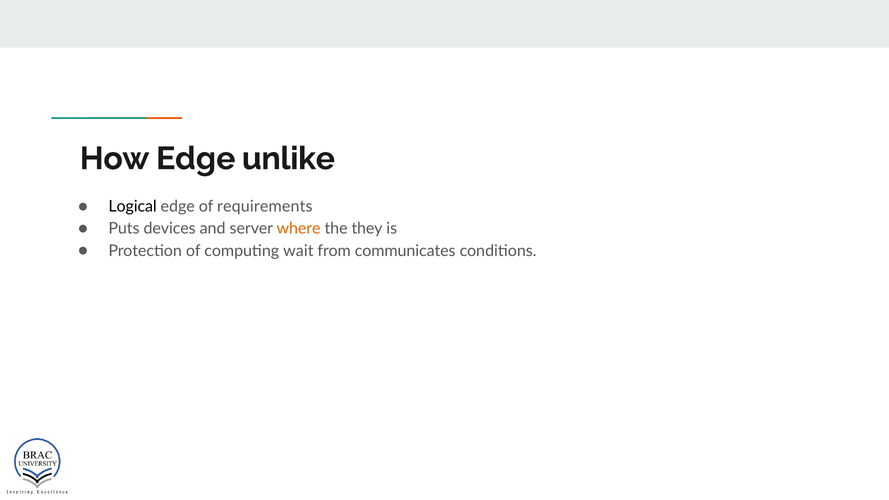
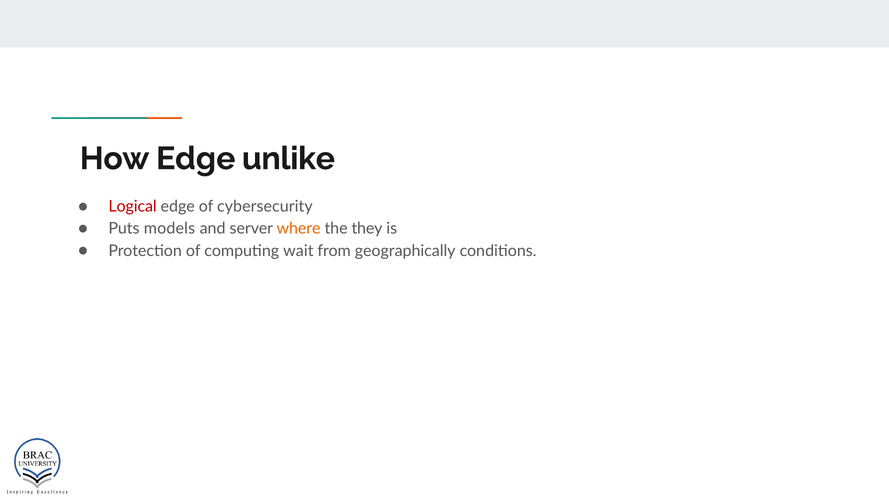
Logical colour: black -> red (133, 207)
requirements: requirements -> cybersecurity (265, 207)
devices: devices -> models (169, 229)
communicates: communicates -> geographically (405, 251)
